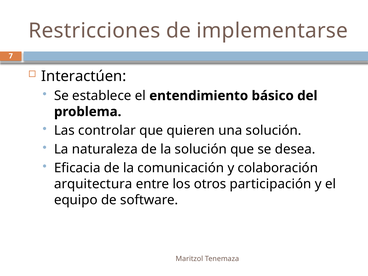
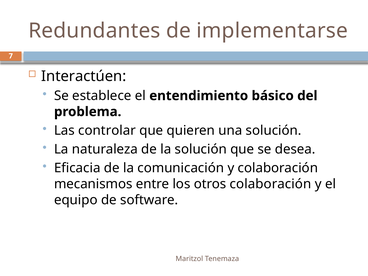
Restricciones: Restricciones -> Redundantes (94, 31)
arquitectura: arquitectura -> mecanismos (93, 184)
otros participación: participación -> colaboración (271, 184)
